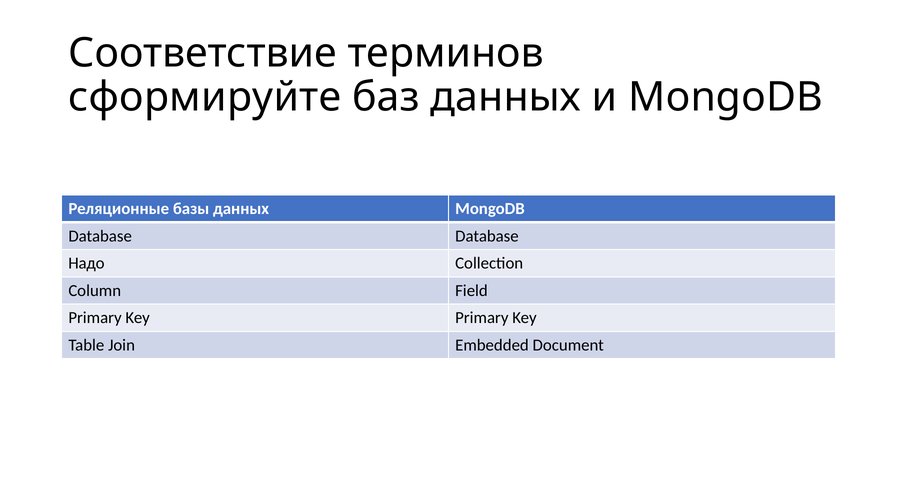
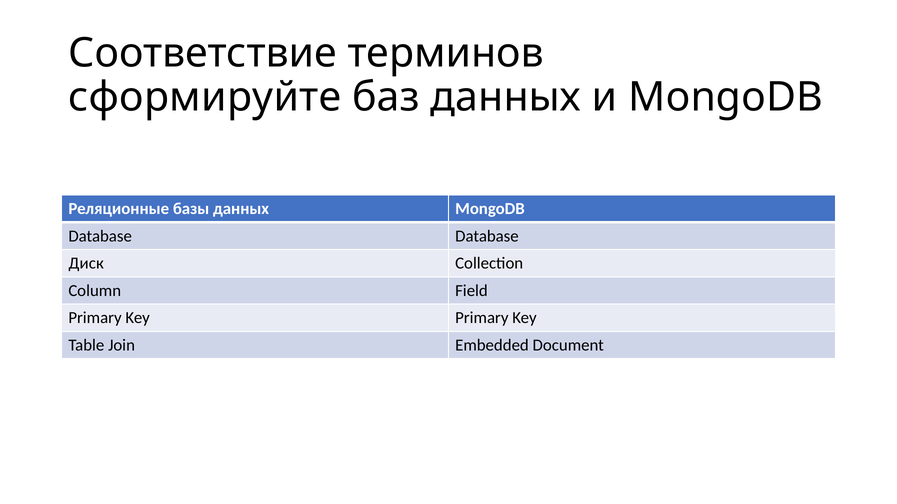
Надо: Надо -> Диск (86, 264)
